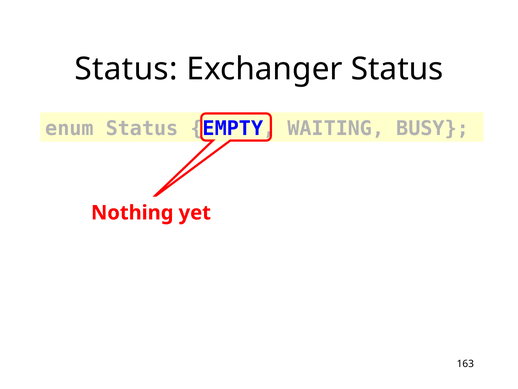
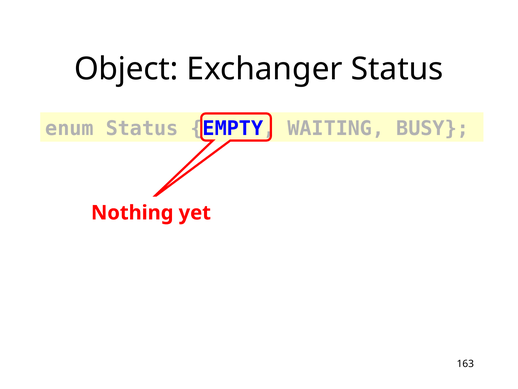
Status: Status -> Object (126, 69)
